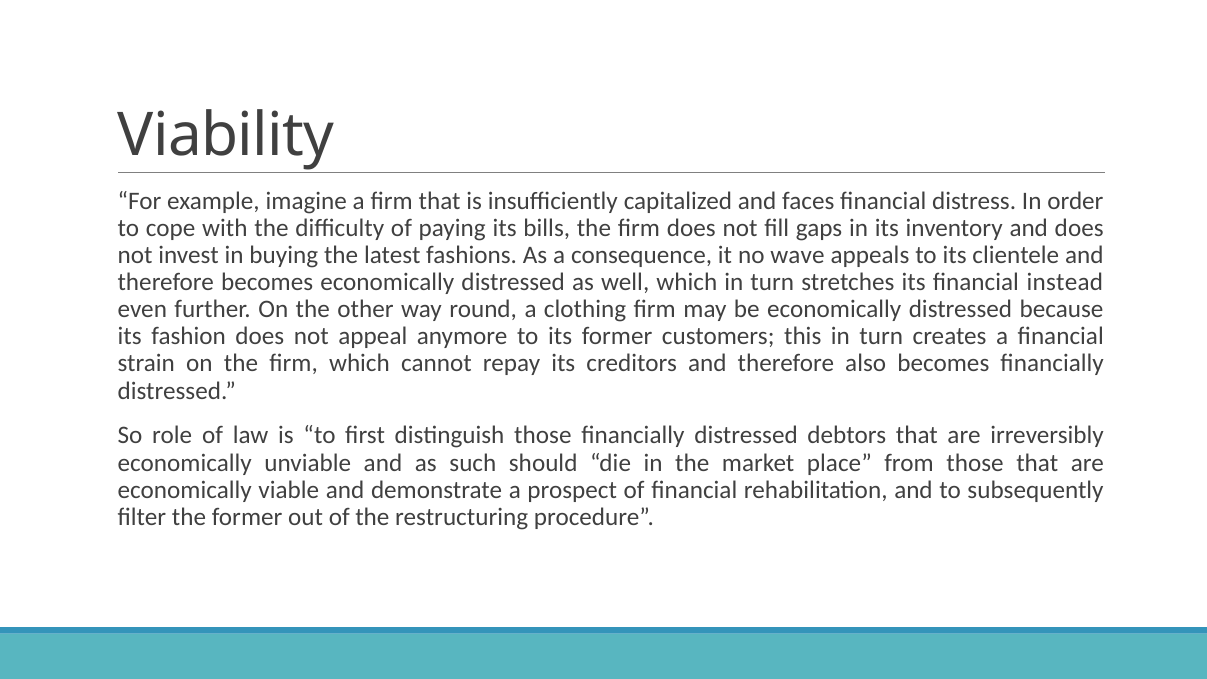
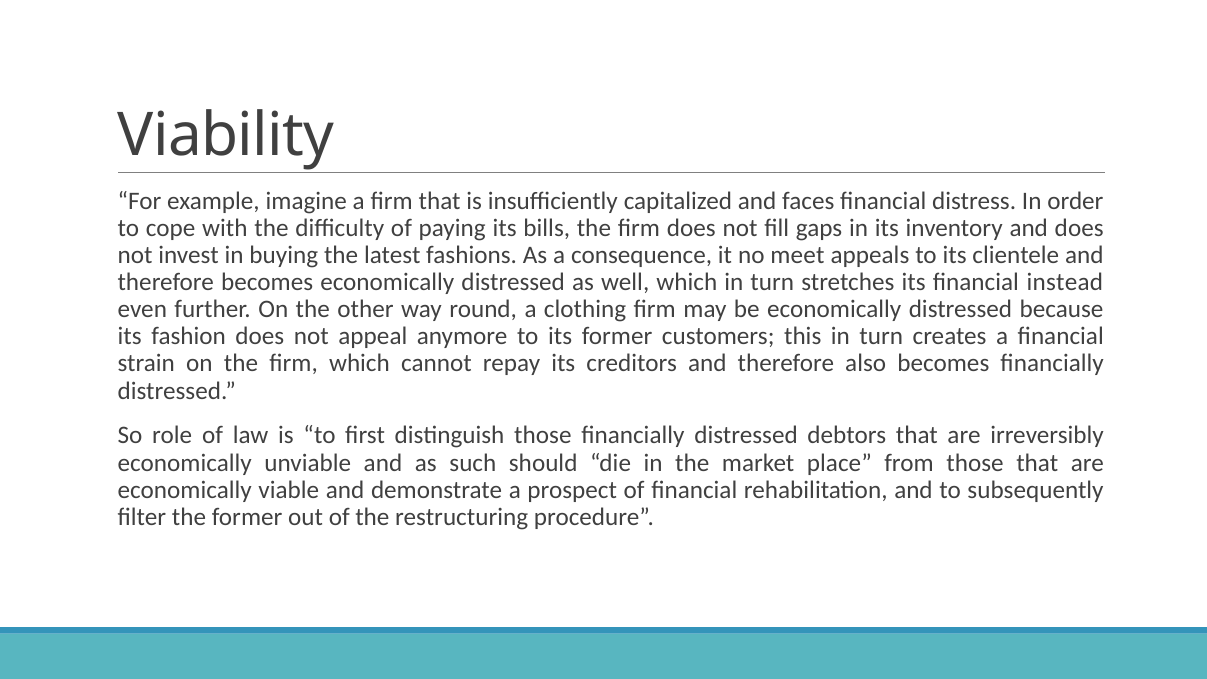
wave: wave -> meet (797, 255)
